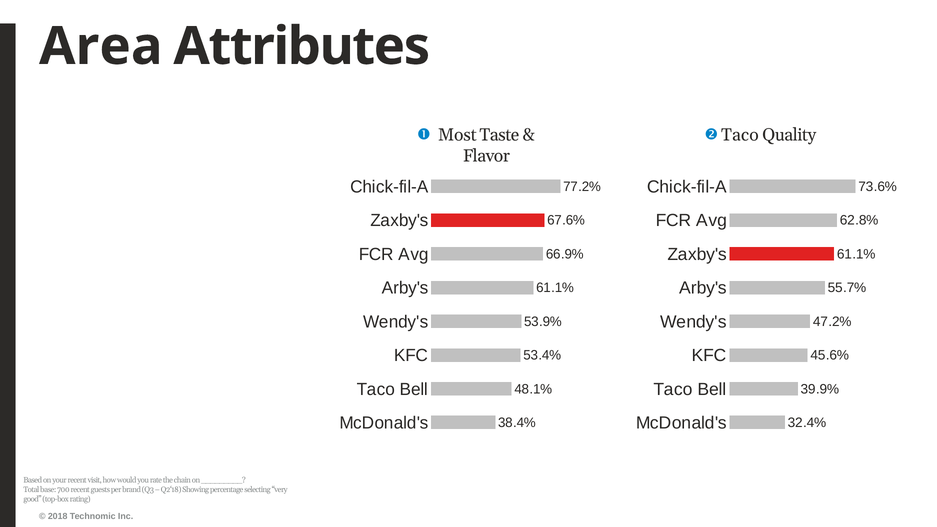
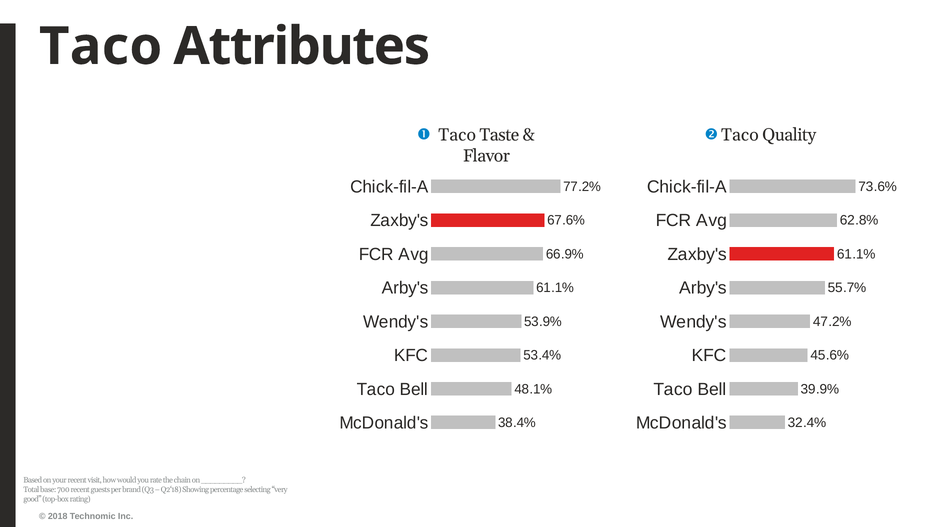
Area: Area -> Taco (101, 47)
Most: Most -> Taco (457, 135)
